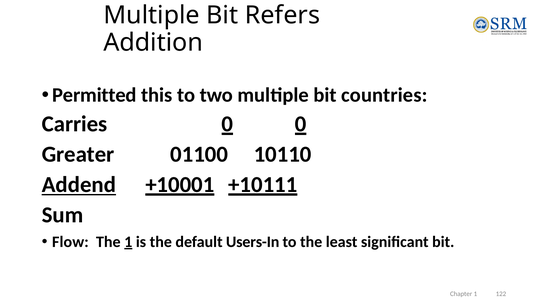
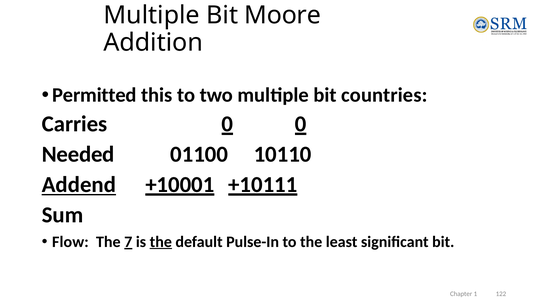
Refers: Refers -> Moore (283, 15)
Greater: Greater -> Needed (78, 155)
The 1: 1 -> 7 (128, 242)
the underline: none -> present (161, 242)
Users-In: Users-In -> Pulse-In (253, 242)
